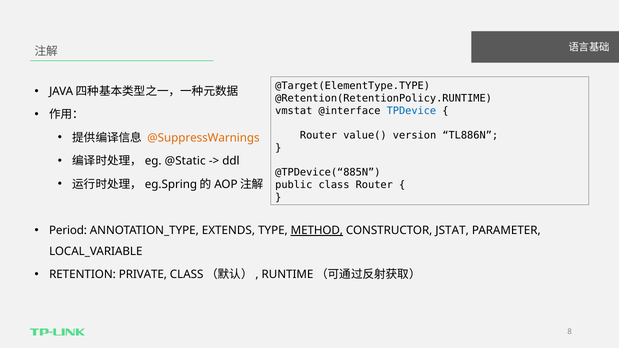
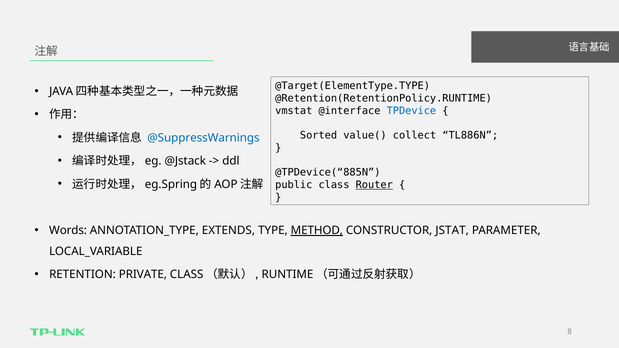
Router: Router -> Sorted (319, 135)
version: version -> collect (415, 135)
@SuppressWarnings colour: orange -> blue (203, 138)
@Static: @Static -> @Jstack (185, 161)
Router underline: none -> present (374, 185)
Period: Period -> Words (68, 231)
